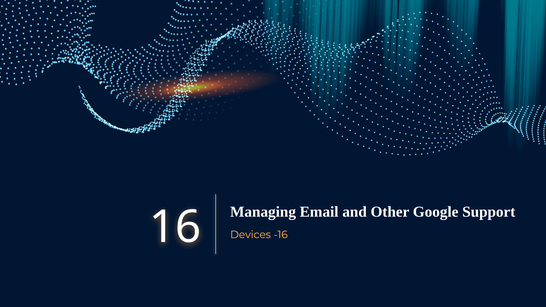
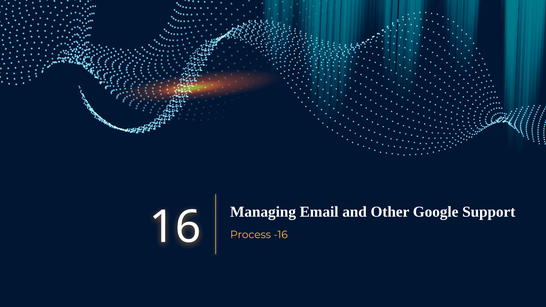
Devices: Devices -> Process (250, 235)
